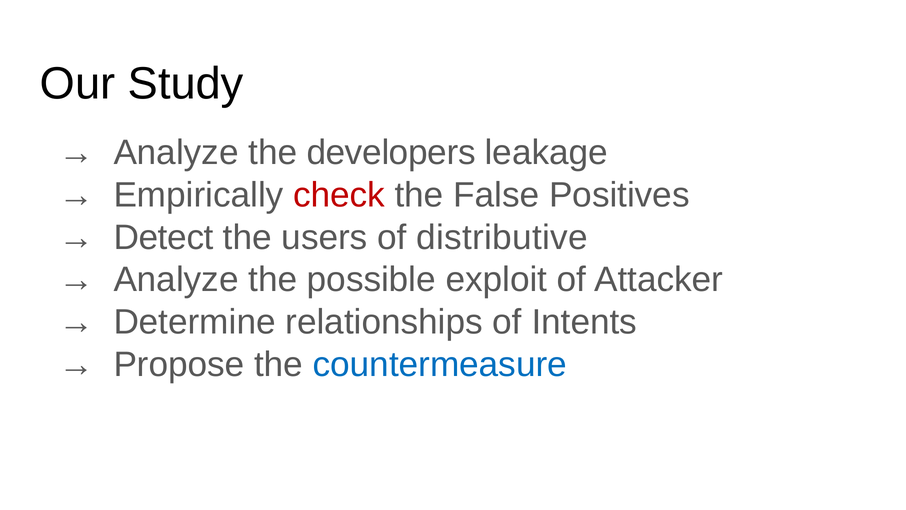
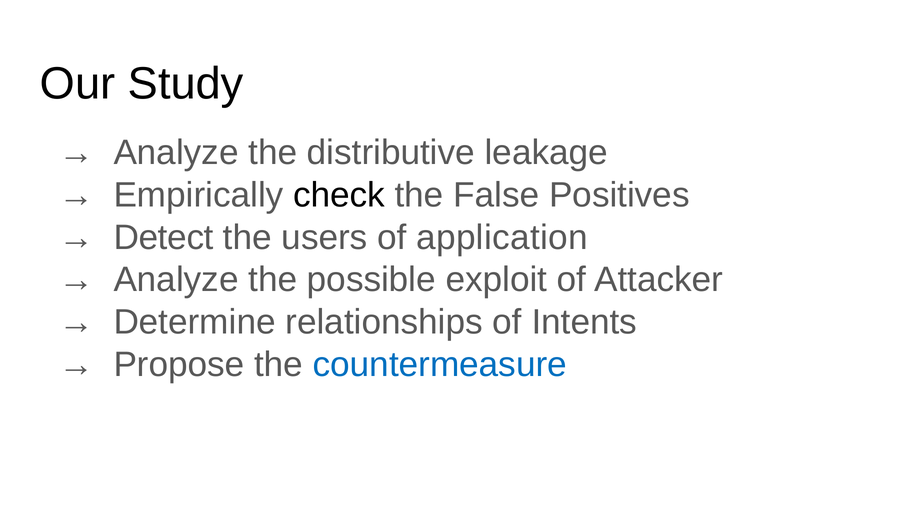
developers: developers -> distributive (391, 153)
check colour: red -> black (339, 195)
distributive: distributive -> application (502, 237)
